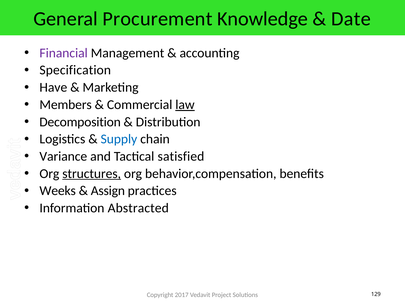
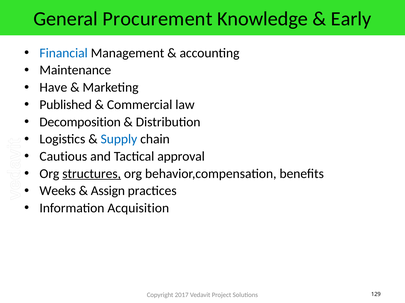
Date: Date -> Early (351, 19)
Financial colour: purple -> blue (64, 53)
Specification: Specification -> Maintenance (75, 70)
Members: Members -> Published (66, 105)
law underline: present -> none (185, 105)
Variance: Variance -> Cautious (63, 157)
satisfied: satisfied -> approval (181, 157)
Abstracted: Abstracted -> Acquisition (138, 209)
